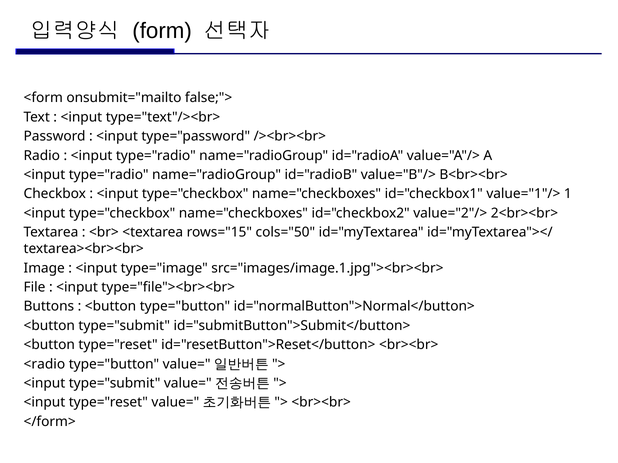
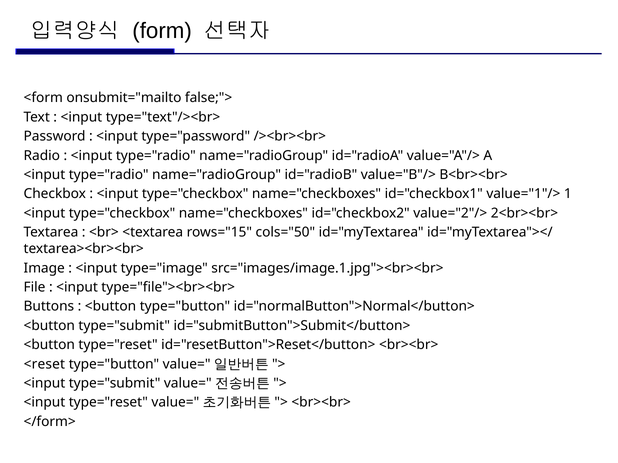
<radio: <radio -> <reset (44, 364)
